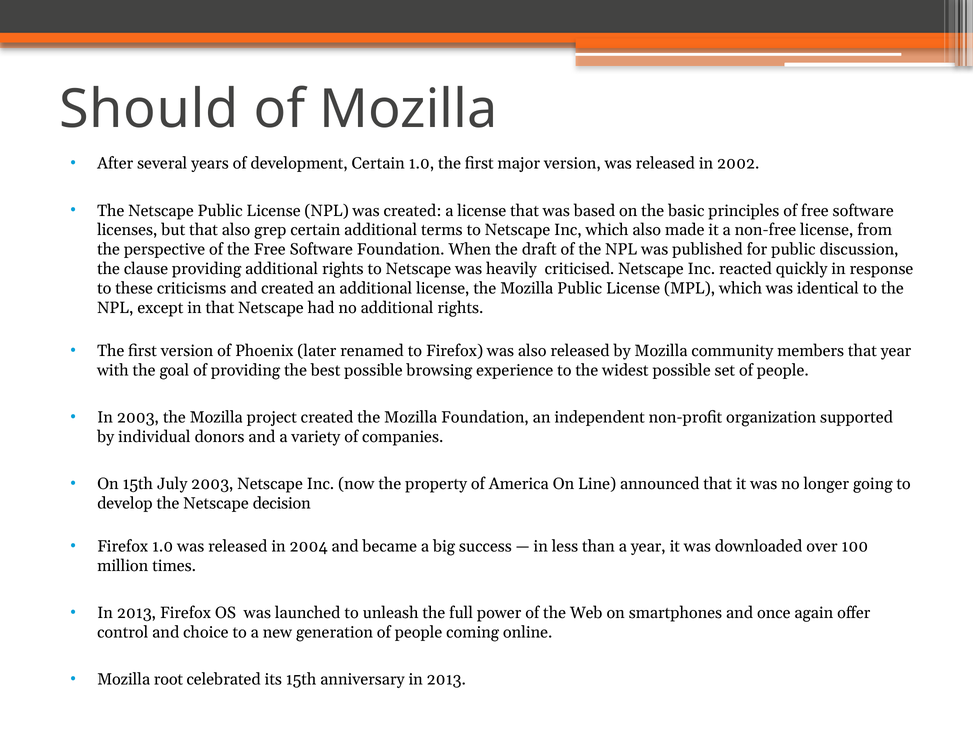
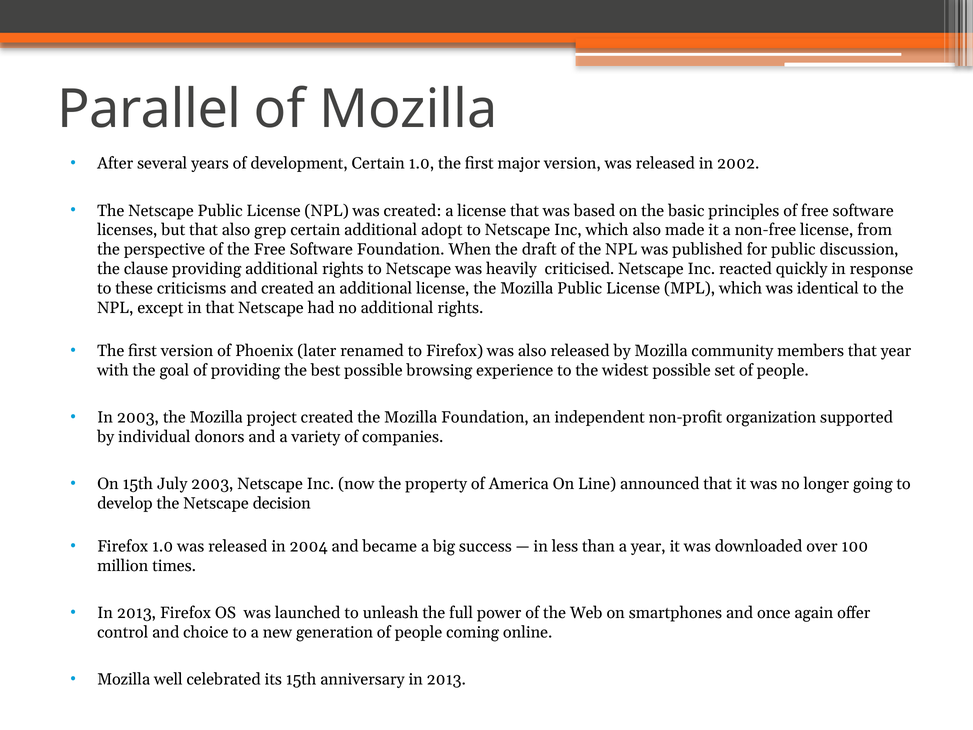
Should: Should -> Parallel (149, 109)
terms: terms -> adopt (442, 230)
root: root -> well (168, 679)
